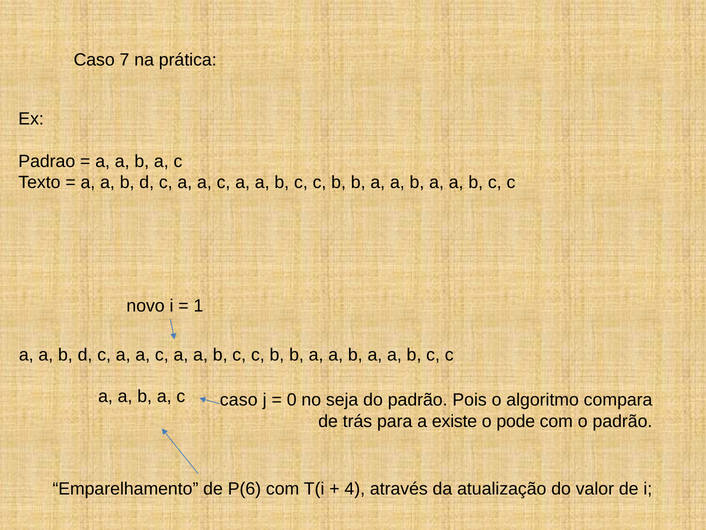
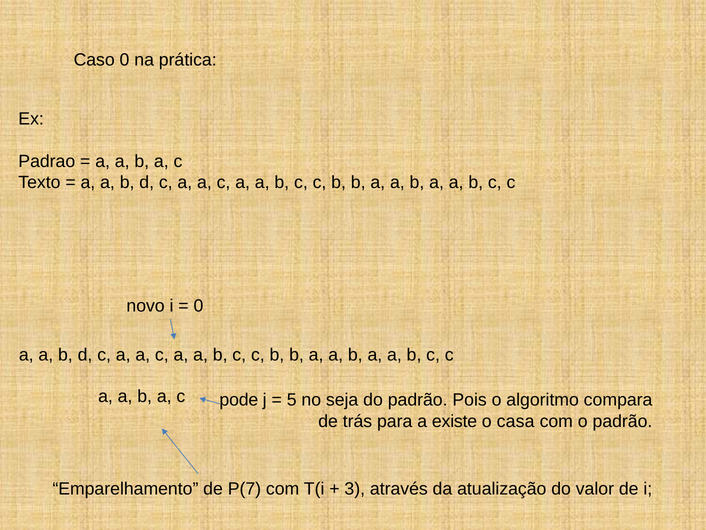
Caso 7: 7 -> 0 (125, 60)
1: 1 -> 0 (199, 306)
c caso: caso -> pode (239, 400)
0: 0 -> 5 (292, 400)
pode: pode -> casa (516, 421)
P(6: P(6 -> P(7 (244, 489)
4: 4 -> 3 (355, 489)
